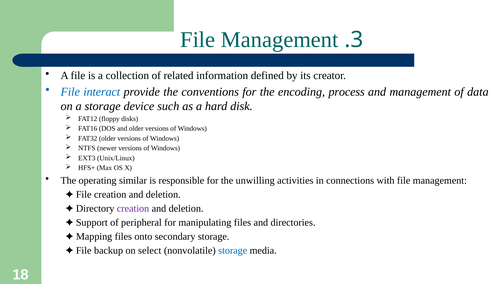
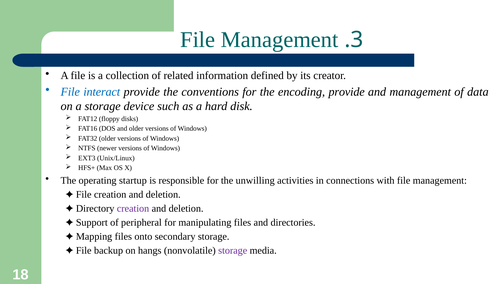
encoding process: process -> provide (347, 92)
similar: similar -> startup (133, 180)
select: select -> hangs (150, 251)
storage colour: blue -> purple (233, 251)
